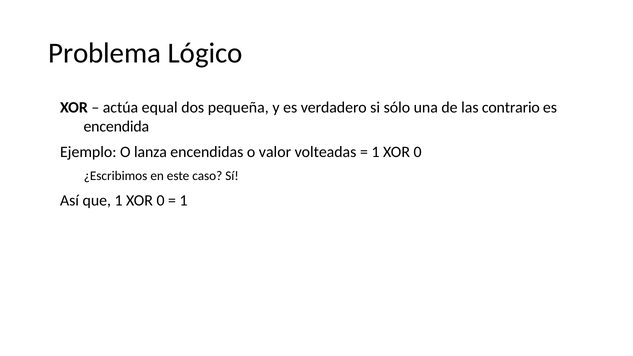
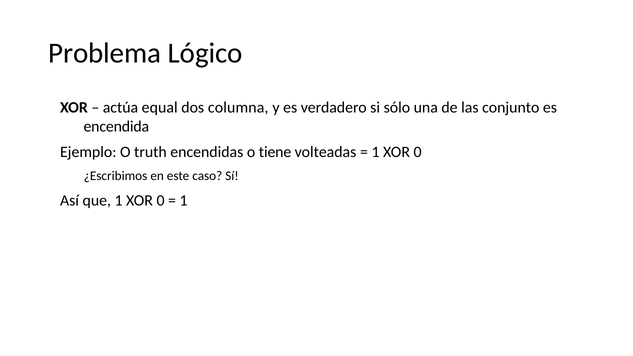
pequeña: pequeña -> columna (238, 108)
contrario: contrario -> conjunto (511, 108)
lanza: lanza -> truth (150, 152)
valor: valor -> tiene (275, 152)
